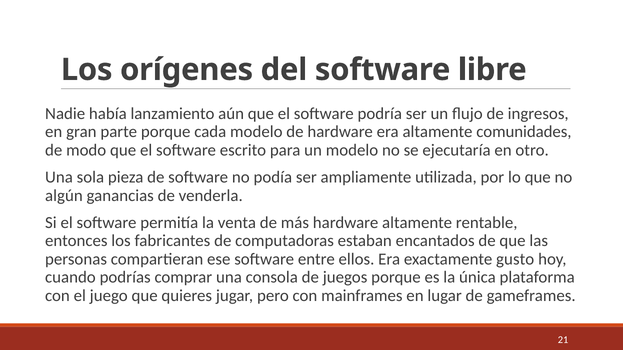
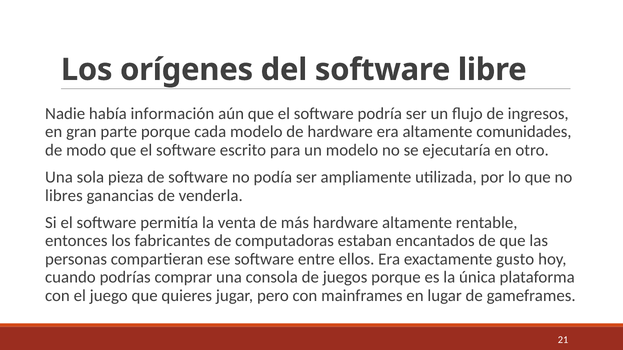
lanzamiento: lanzamiento -> información (172, 114)
algún: algún -> libres (64, 196)
